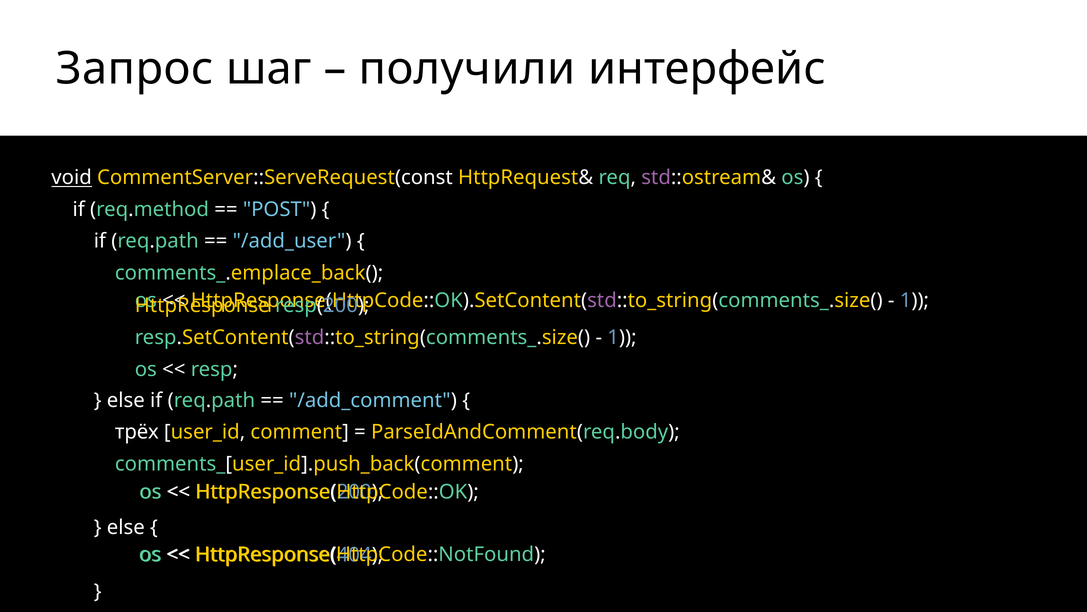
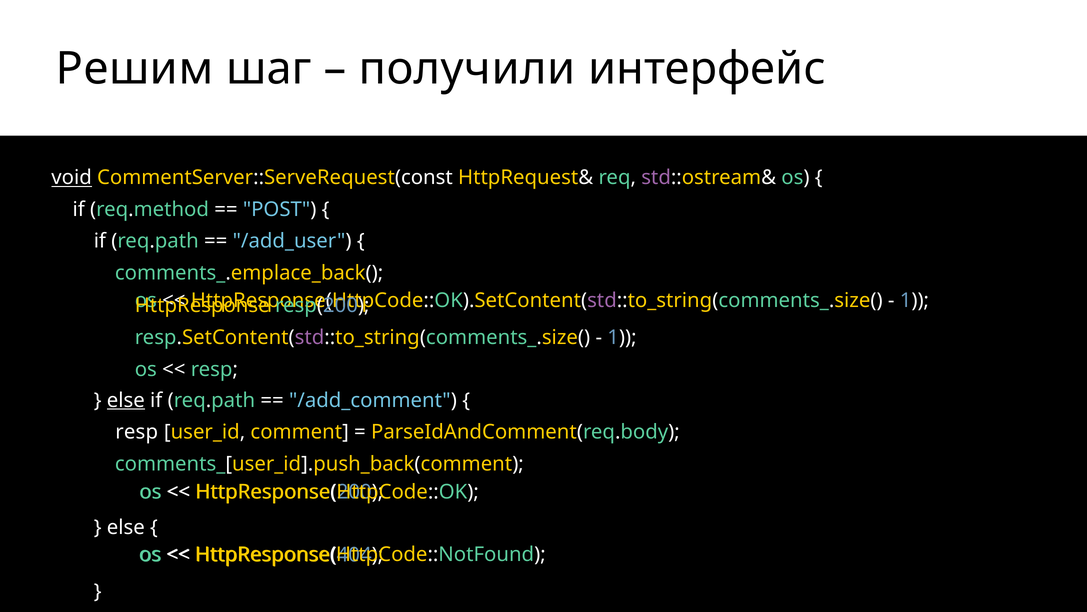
Запрос: Запрос -> Решим (135, 69)
else underline: none -> present (126, 400)
трёх: трёх -> resp (137, 432)
